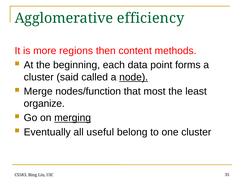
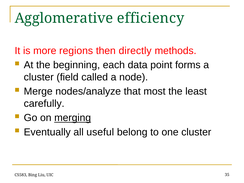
content: content -> directly (135, 51)
said: said -> field (68, 77)
node underline: present -> none (134, 77)
nodes/function: nodes/function -> nodes/analyze (88, 91)
organize: organize -> carefully (44, 104)
